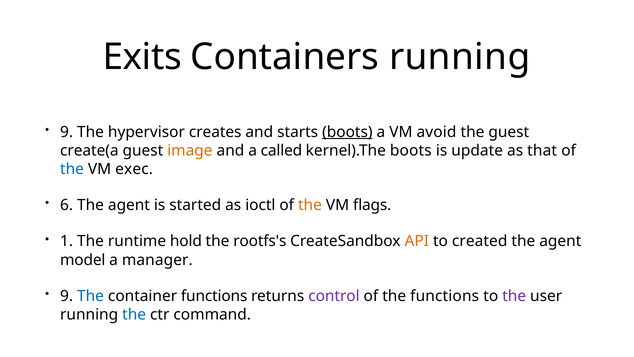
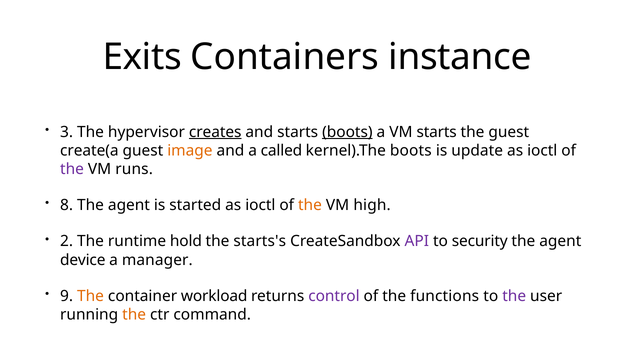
Containers running: running -> instance (460, 57)
9: 9 -> 3 (67, 132)
creates underline: none -> present (215, 132)
VM avoid: avoid -> starts (437, 132)
that: that -> ioctl (542, 150)
the colour: blue -> purple (72, 169)
exec: exec -> runs (134, 169)
6: 6 -> 8 (67, 205)
flags: flags -> high (372, 205)
1: 1 -> 2 (67, 241)
rootfs's: rootfs's -> starts's (260, 241)
API colour: orange -> purple (417, 241)
created: created -> security (480, 241)
model: model -> device (83, 260)
The colour: blue -> orange (91, 296)
container functions: functions -> workload (214, 296)
the colour: blue -> orange (134, 314)
